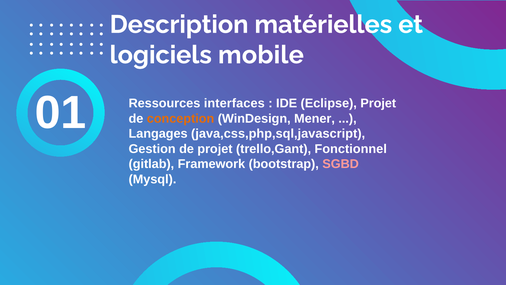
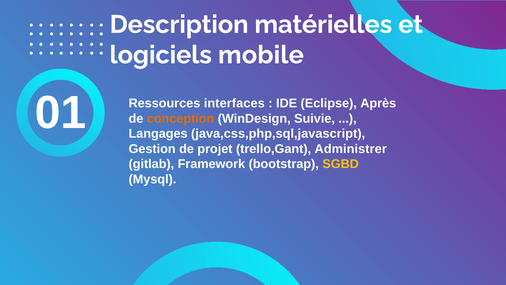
Eclipse Projet: Projet -> Après (378, 103)
Mener: Mener -> Suivie (315, 118)
Fonctionnel: Fonctionnel -> Administrer (351, 149)
SGBD colour: pink -> yellow (341, 164)
